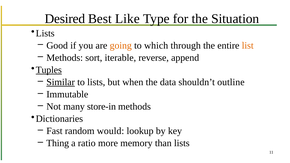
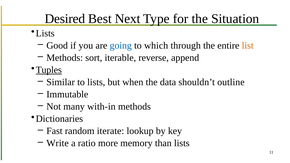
Like: Like -> Next (128, 19)
going colour: orange -> blue (121, 46)
Similar underline: present -> none (61, 82)
store-in: store-in -> with-in (101, 107)
would: would -> iterate (111, 131)
Thing: Thing -> Write (58, 143)
